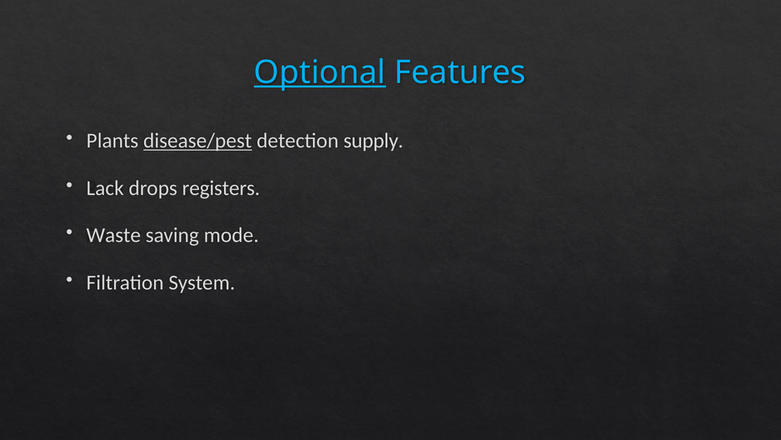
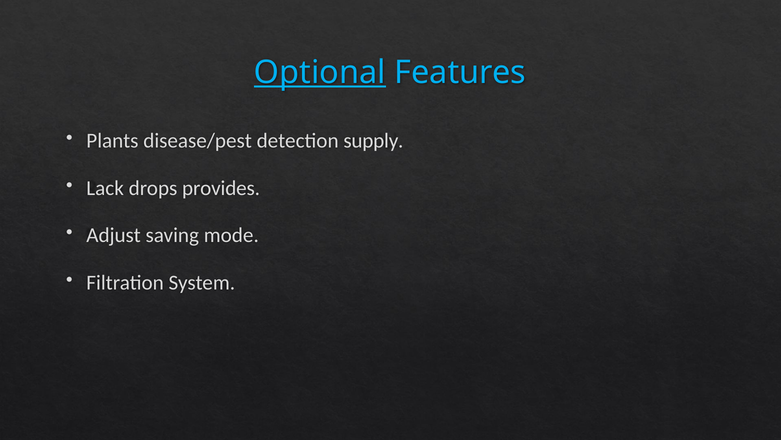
disease/pest underline: present -> none (198, 141)
registers: registers -> provides (221, 188)
Waste: Waste -> Adjust (114, 235)
